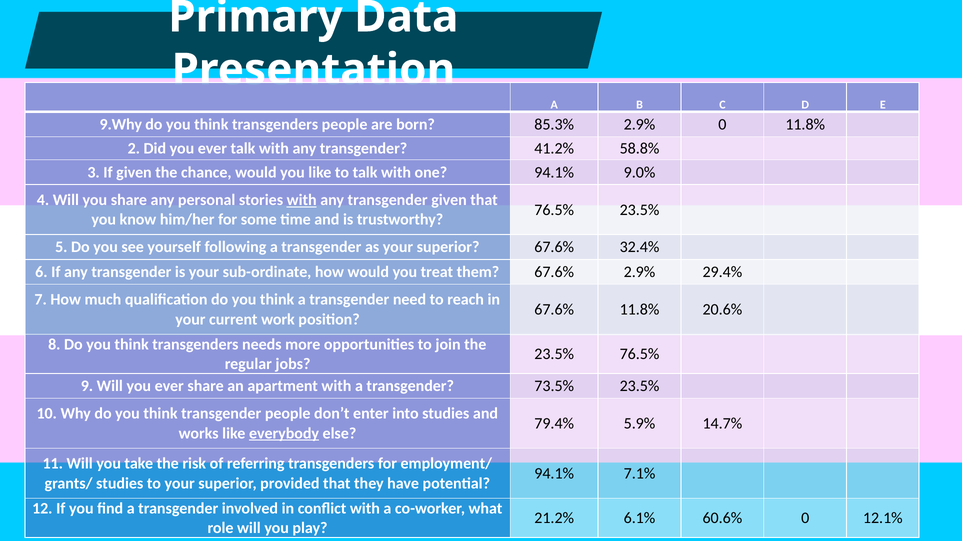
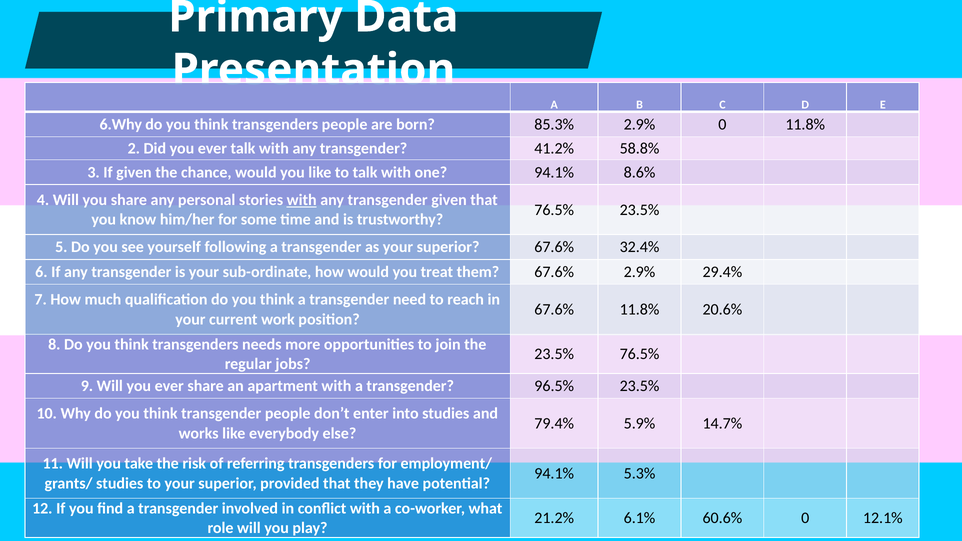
9.Why: 9.Why -> 6.Why (121, 124)
9.0%: 9.0% -> 8.6% (640, 172)
73.5%: 73.5% -> 96.5% (554, 386)
everybody underline: present -> none (284, 433)
7.1%: 7.1% -> 5.3% (640, 474)
